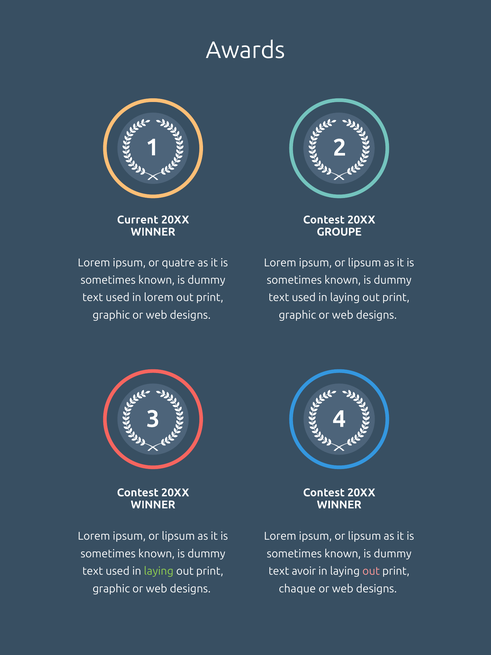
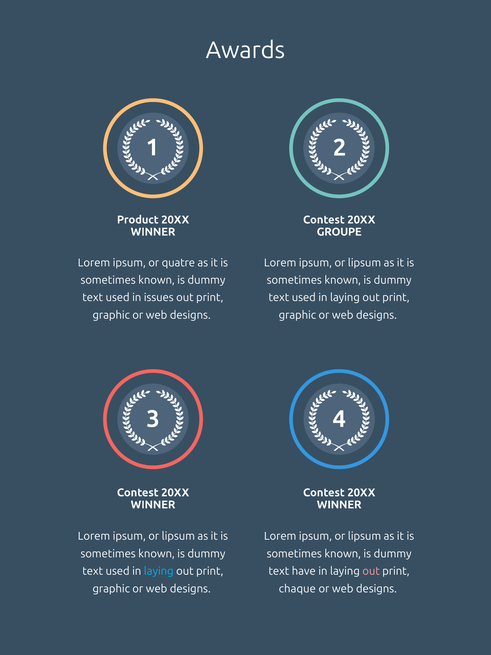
Current: Current -> Product (138, 220)
in lorem: lorem -> issues (159, 297)
laying colour: light green -> light blue (159, 571)
avoir: avoir -> have (304, 571)
